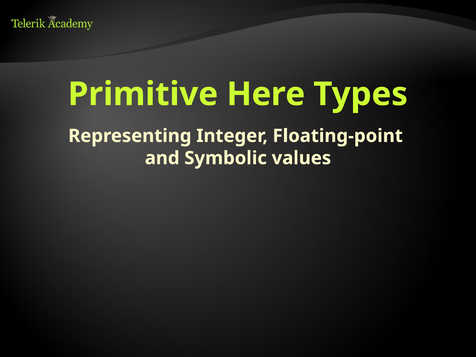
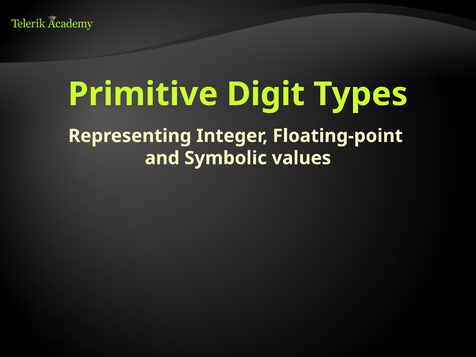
Here: Here -> Digit (266, 94)
